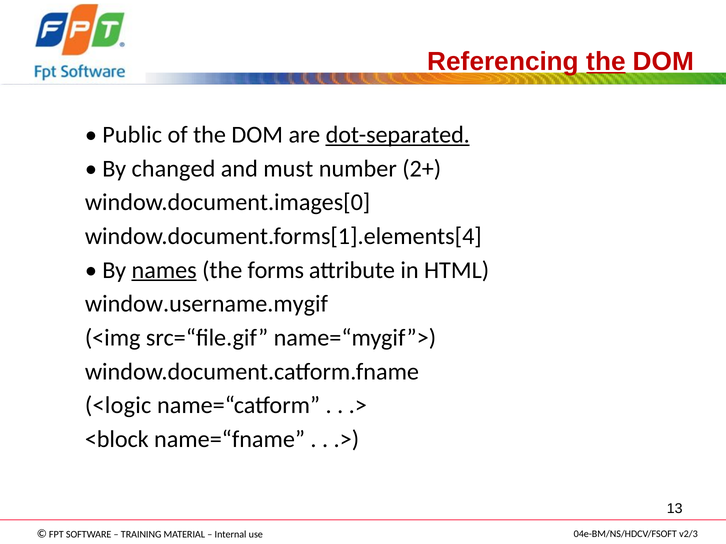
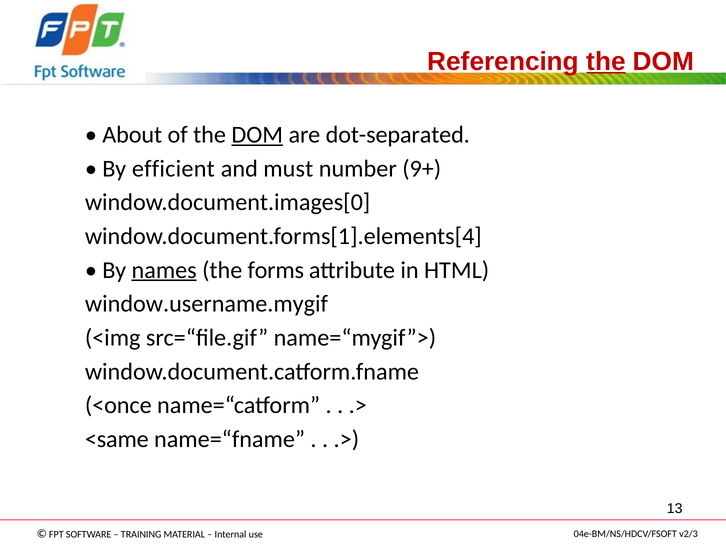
Public: Public -> About (132, 135)
DOM underline: none -> present (257, 135)
dot-separated underline: present -> none (398, 135)
changed: changed -> efficient (173, 169)
2+: 2+ -> 9+ (422, 169)
<logic: <logic -> <once (118, 406)
<block: <block -> <same (117, 440)
